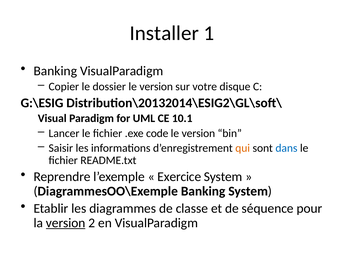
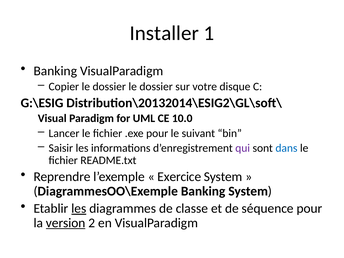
dossier le version: version -> dossier (156, 86)
10.1: 10.1 -> 10.0 (182, 118)
.exe code: code -> pour (157, 133)
version: version -> suivant (198, 133)
qui colour: orange -> purple (243, 148)
les underline: none -> present (79, 208)
